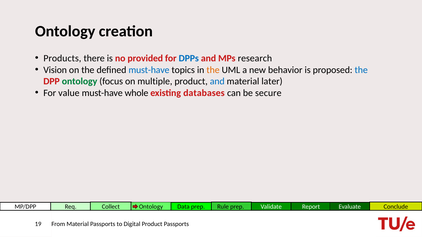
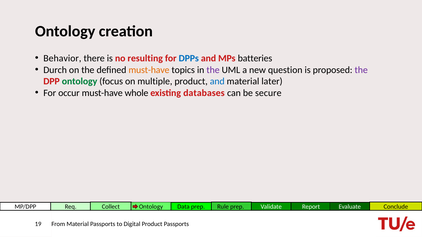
Products: Products -> Behavior (62, 58)
provided: provided -> resulting (145, 58)
research: research -> batteries (255, 58)
Vision: Vision -> Durch (55, 70)
must-have colour: blue -> orange (149, 70)
the colour: orange -> purple (213, 70)
behavior: behavior -> question (285, 70)
the colour: blue -> purple (361, 70)
value: value -> occur (69, 93)
